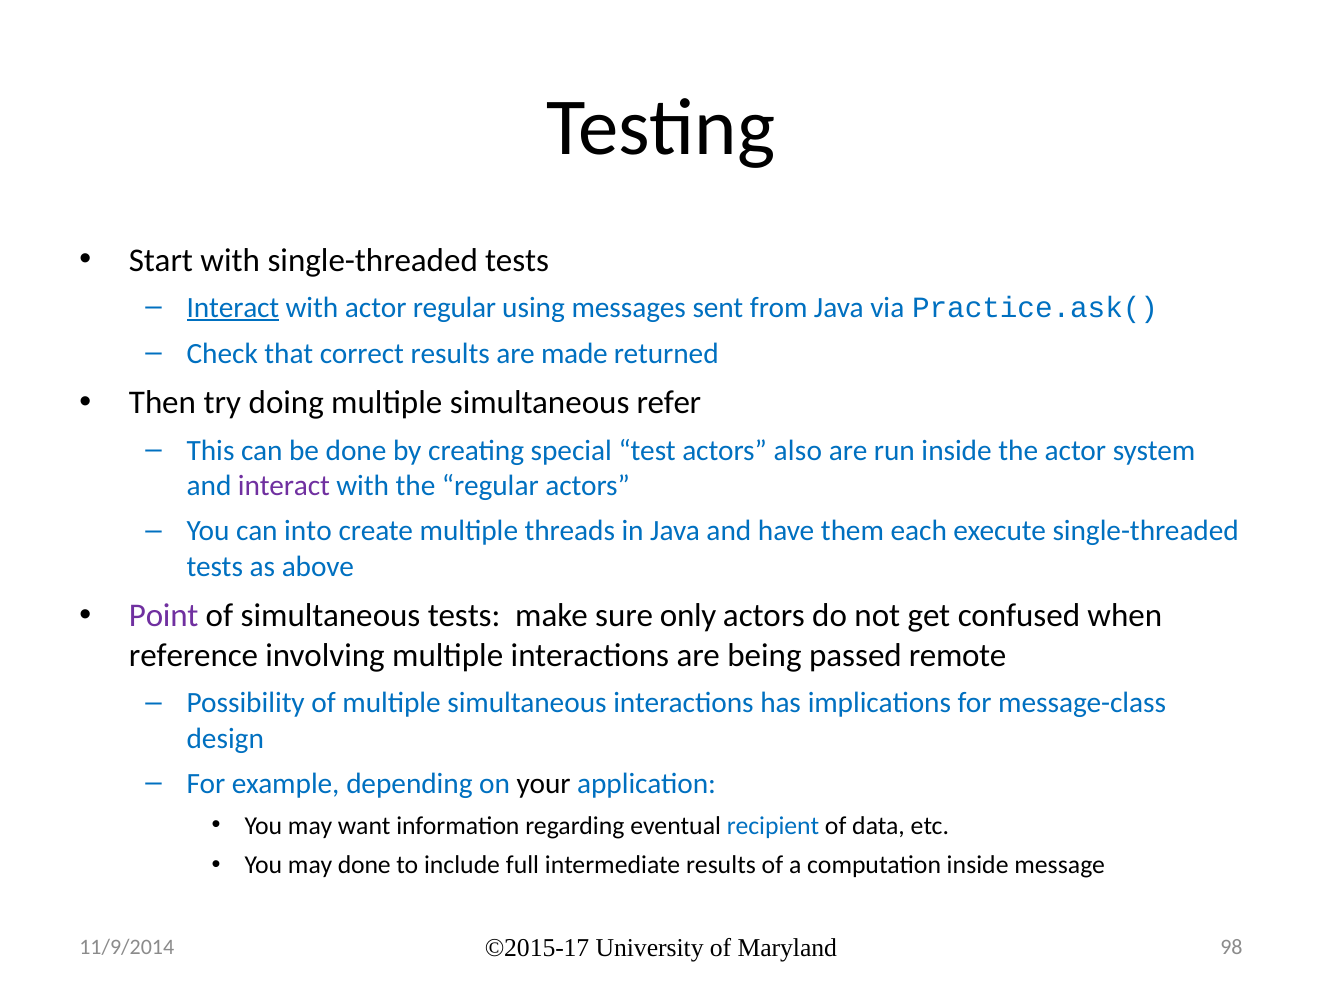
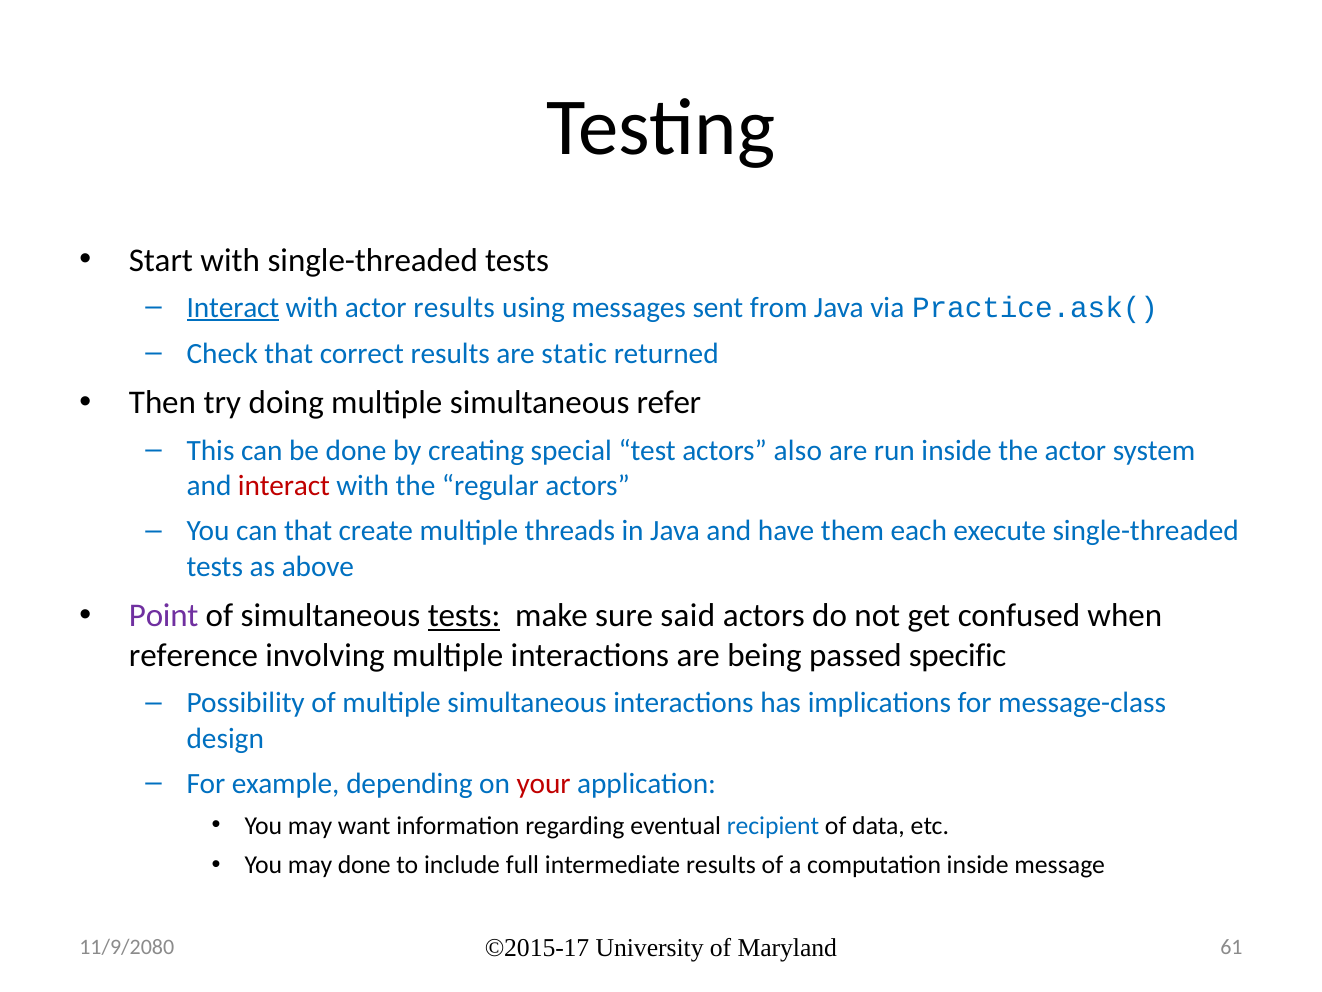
actor regular: regular -> results (454, 308)
made: made -> static (574, 353)
interact colour: purple -> red (284, 485)
can into: into -> that (308, 531)
tests underline: none -> present (464, 616)
only: only -> said (688, 616)
remote: remote -> specific (958, 655)
your colour: black -> red (544, 784)
98: 98 -> 61 (1232, 947)
11/9/2014: 11/9/2014 -> 11/9/2080 (127, 947)
